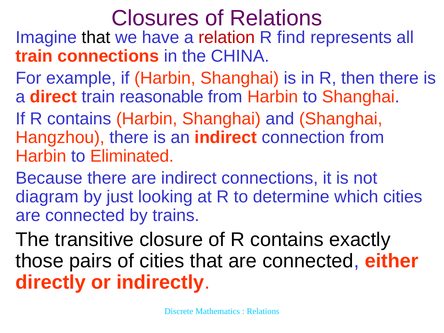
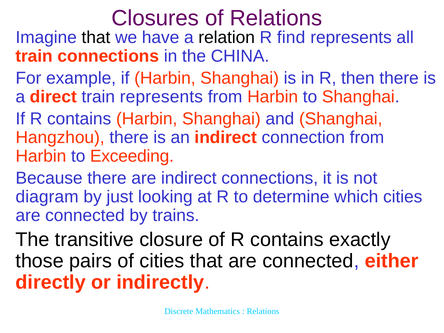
relation colour: red -> black (227, 37)
train reasonable: reasonable -> represents (161, 97)
Eliminated: Eliminated -> Exceeding (132, 156)
